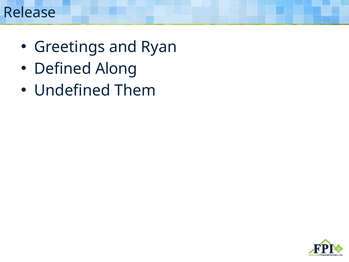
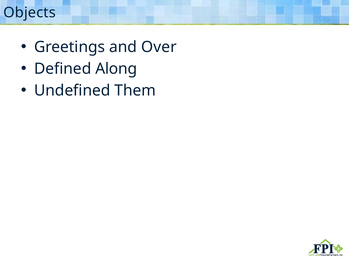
Release: Release -> Objects (30, 12)
Ryan: Ryan -> Over (159, 47)
